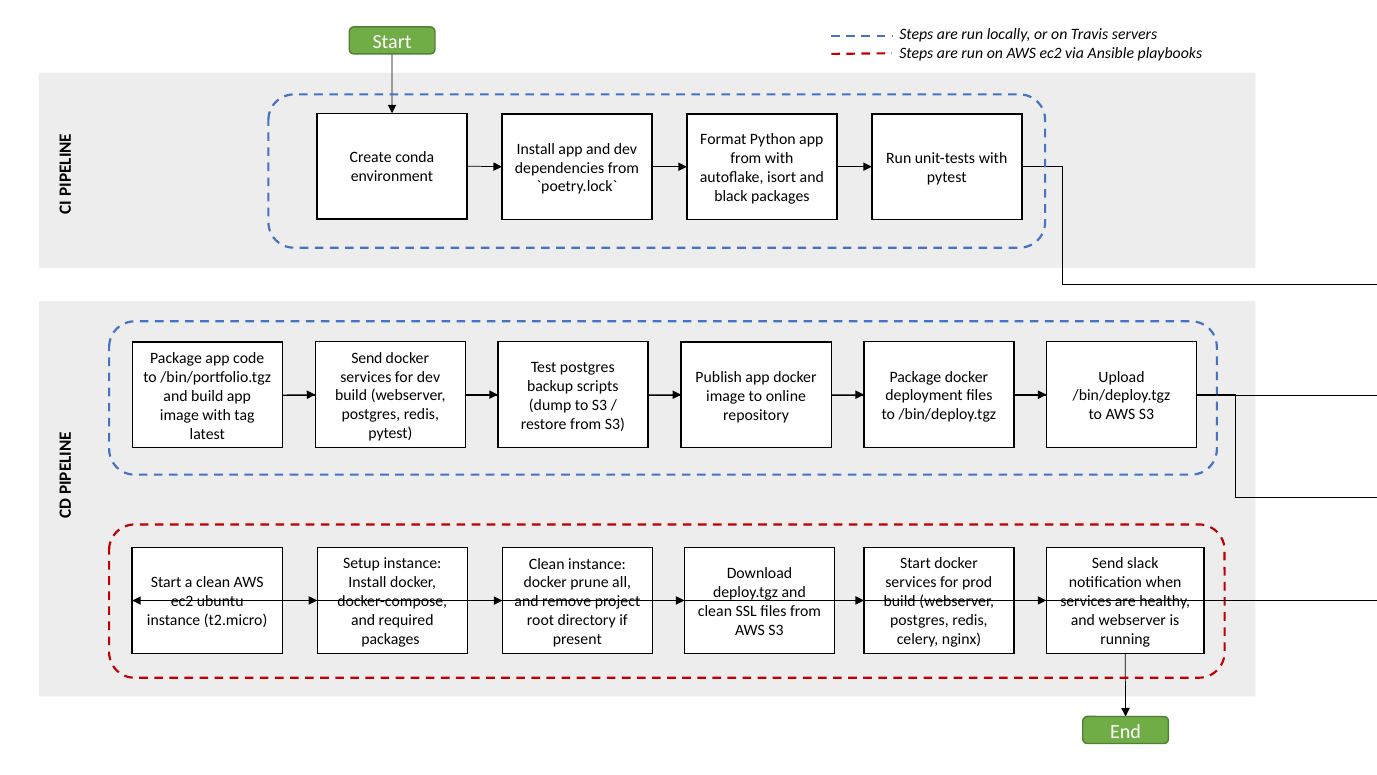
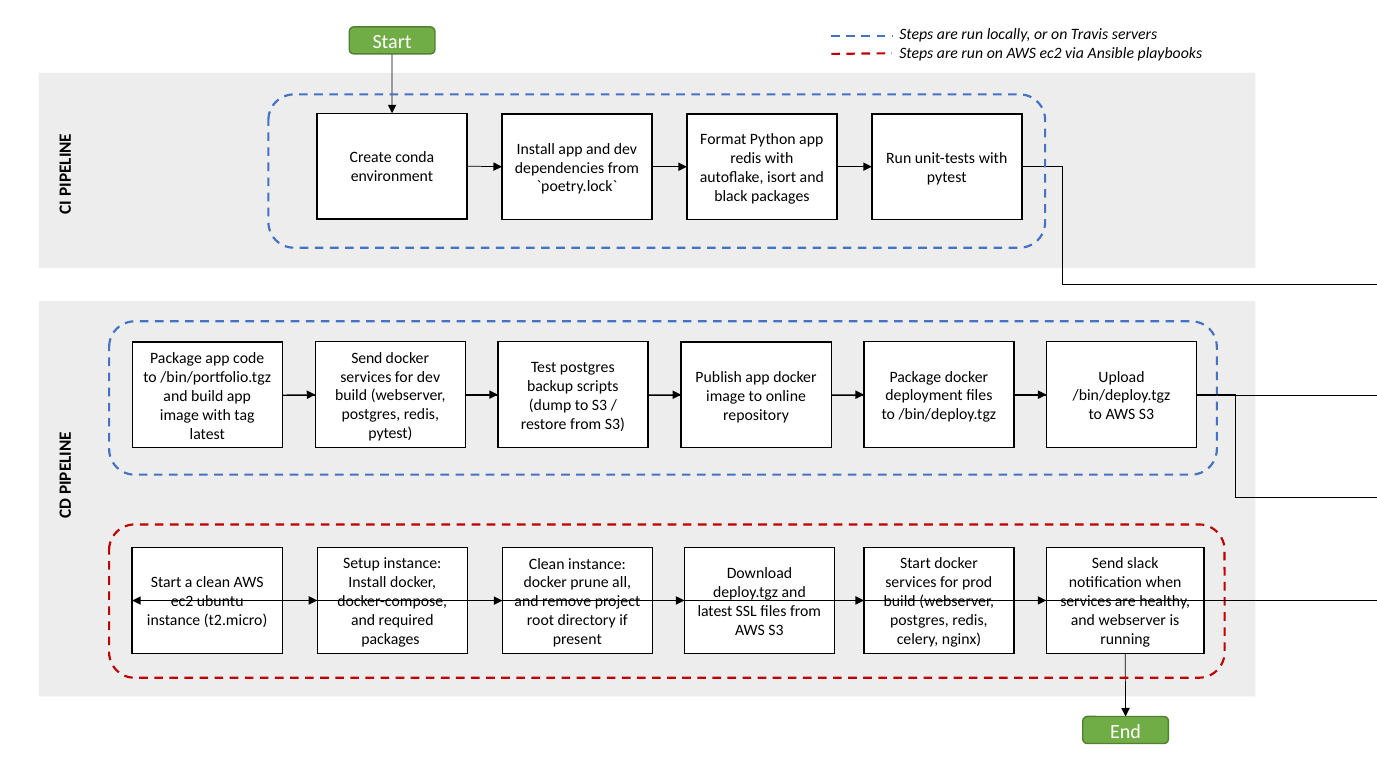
from: from -> redis (746, 158)
clean: clean -> latest (715, 611)
